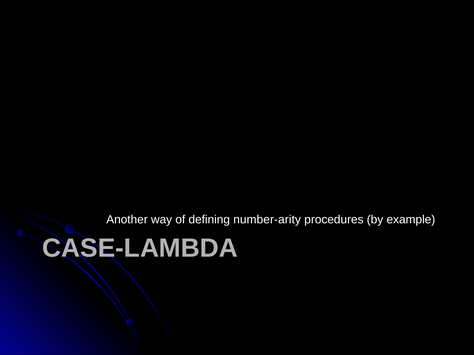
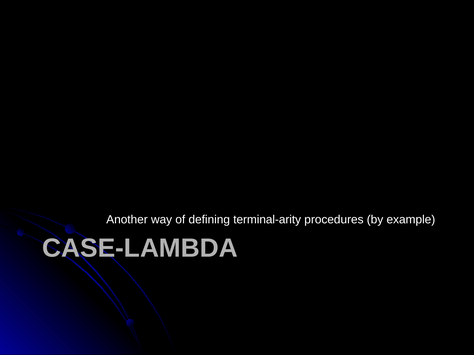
number-arity: number-arity -> terminal-arity (267, 220)
